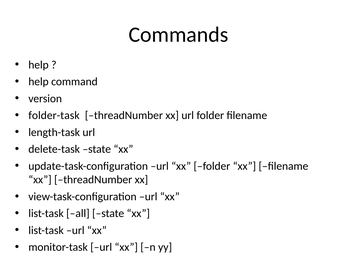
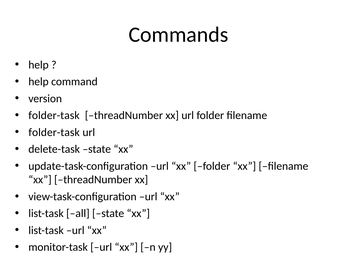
length-task: length-task -> folder-task (54, 132)
